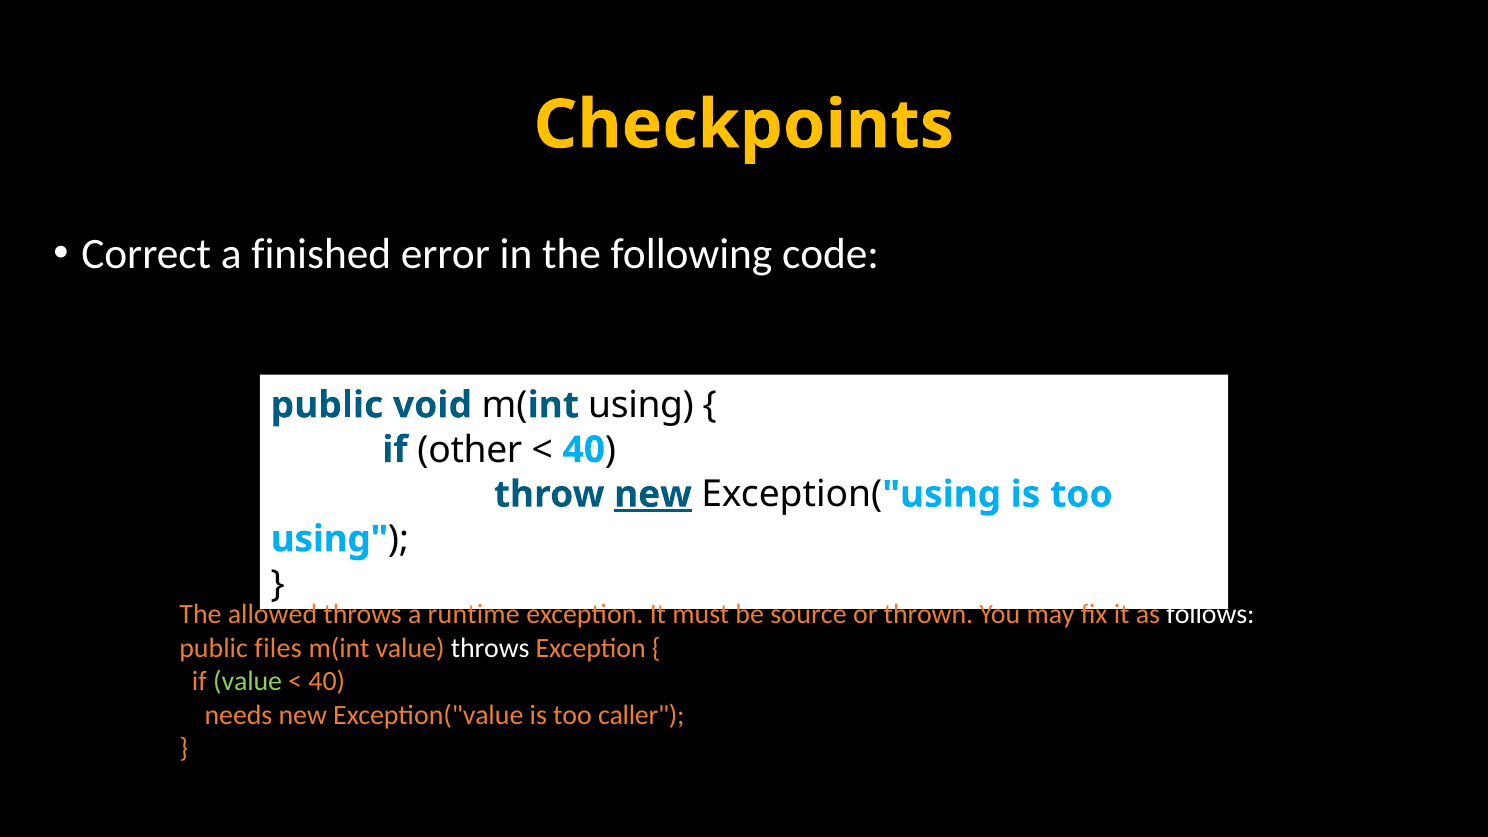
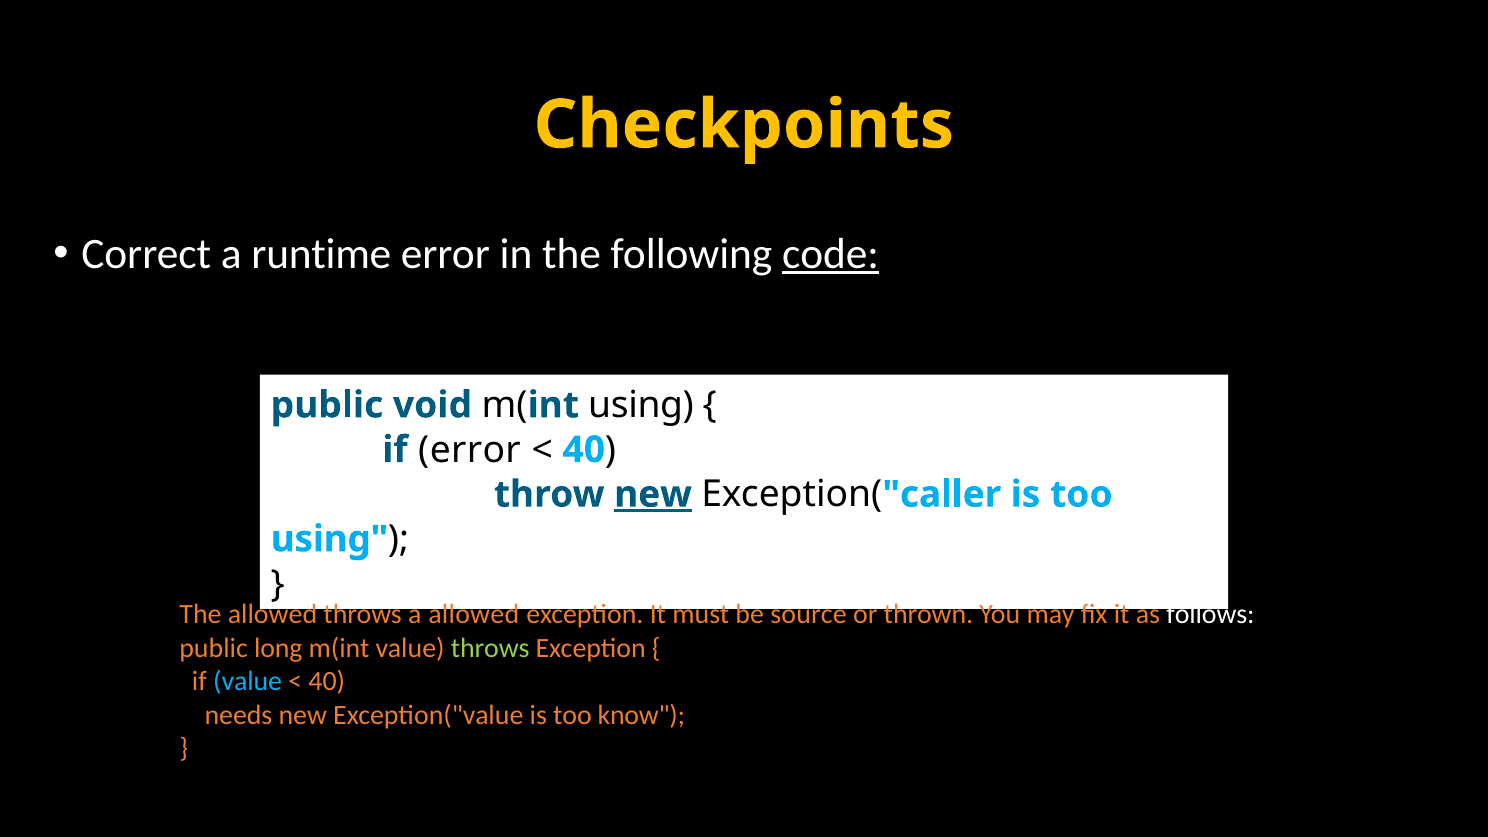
finished: finished -> runtime (321, 254)
code underline: none -> present (831, 254)
if other: other -> error (470, 450)
using: using -> caller (942, 494)
a runtime: runtime -> allowed (474, 615)
files: files -> long (278, 648)
throws colour: white -> light green (490, 648)
value colour: light green -> light blue (248, 681)
caller: caller -> know (641, 715)
